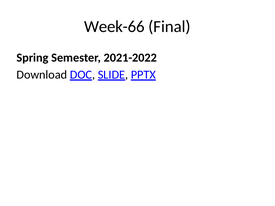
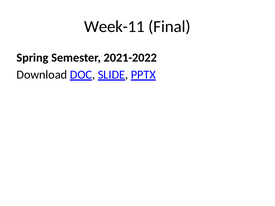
Week-66: Week-66 -> Week-11 (114, 27)
